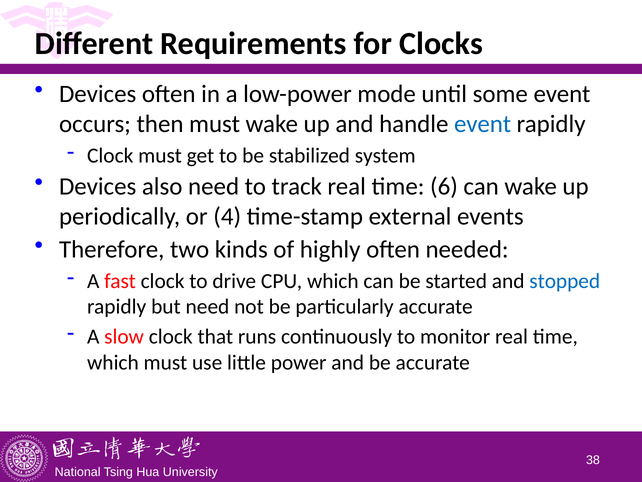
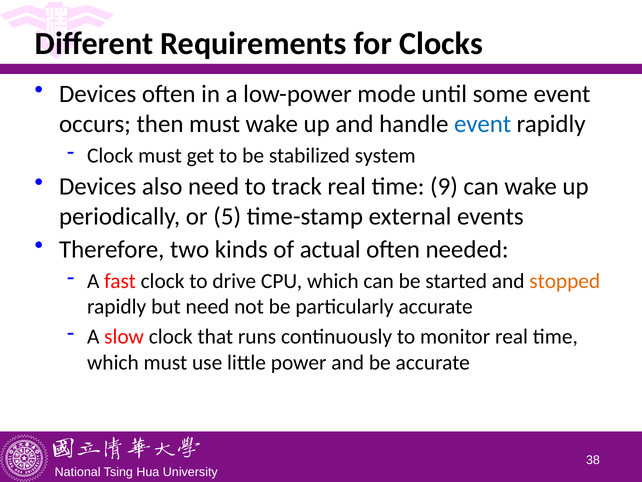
6: 6 -> 9 (444, 186)
4: 4 -> 5 (227, 216)
highly: highly -> actual (330, 249)
stopped colour: blue -> orange (565, 281)
